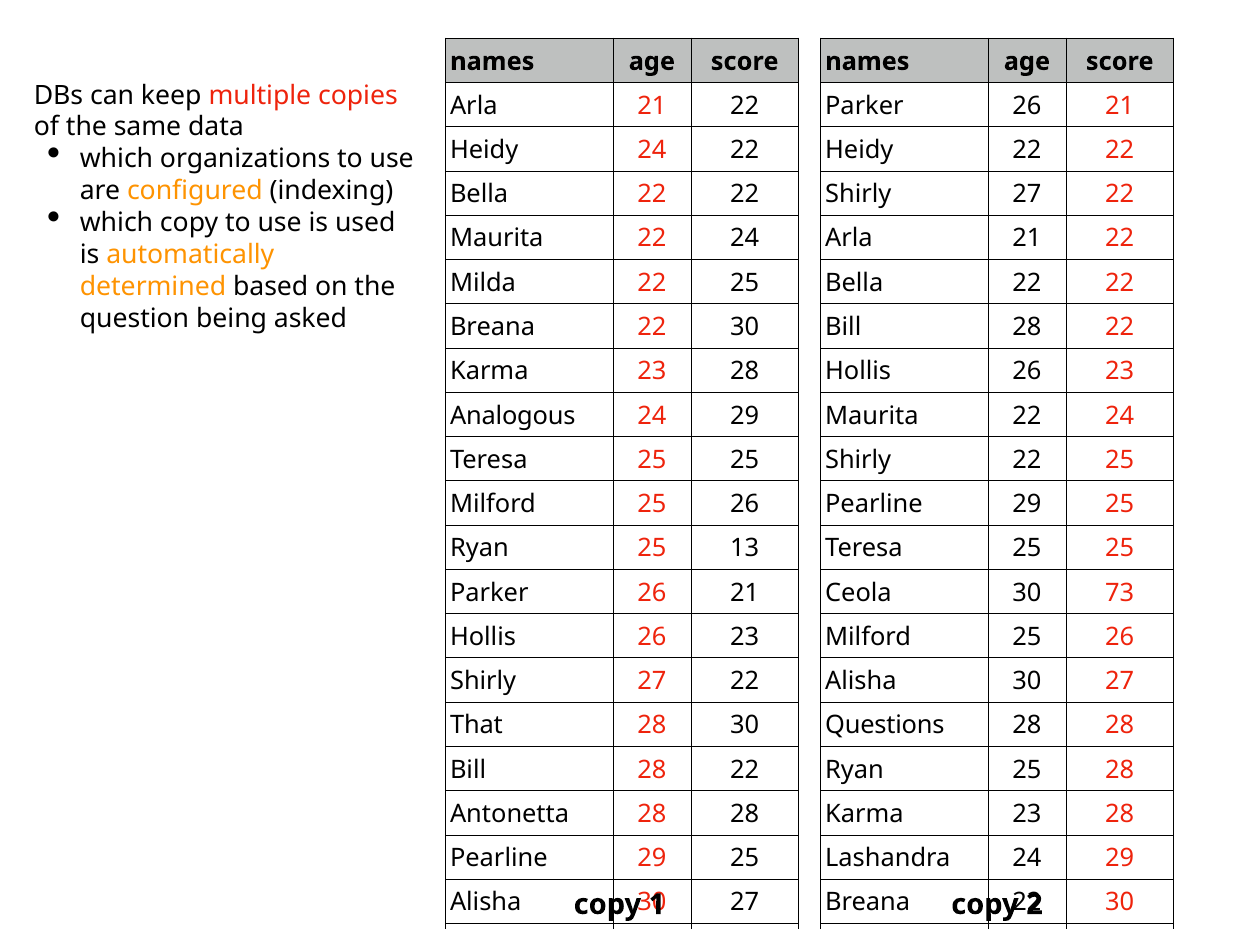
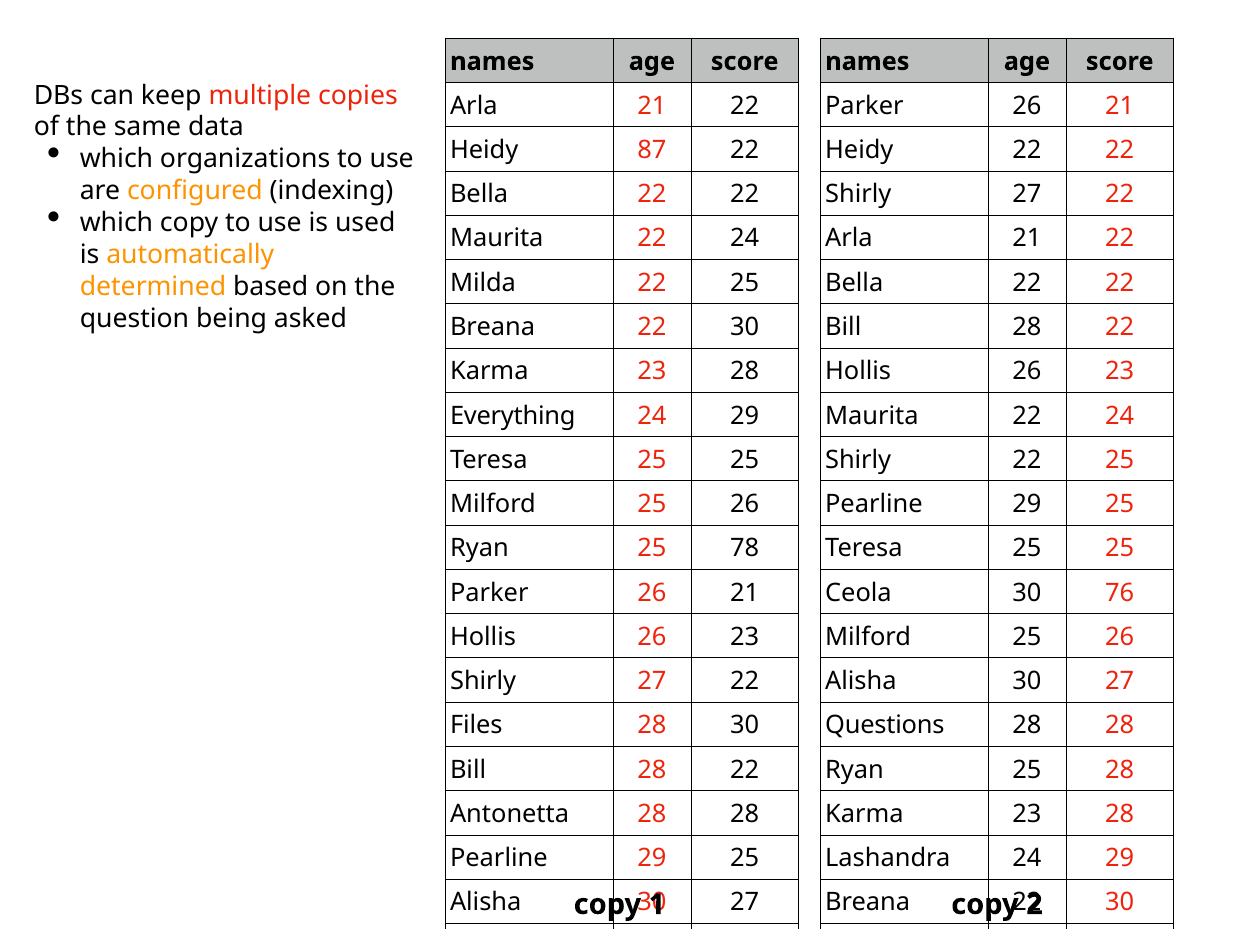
Heidy 24: 24 -> 87 (652, 150)
Analogous: Analogous -> Everything (513, 416)
13: 13 -> 78 (745, 549)
73: 73 -> 76 (1120, 593)
That: That -> Files (476, 726)
